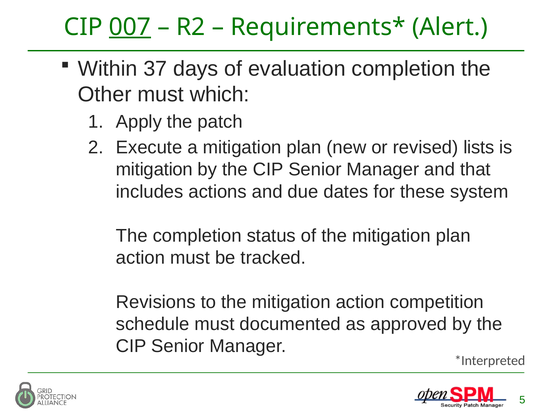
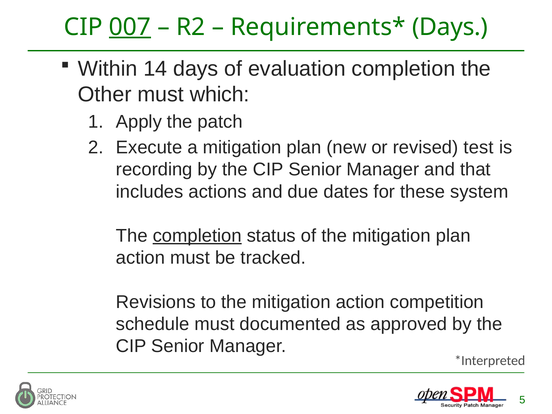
Alert: Alert -> Days (450, 27)
37: 37 -> 14 (155, 69)
lists: lists -> test (479, 147)
mitigation: mitigation -> recording (154, 170)
completion underline: none -> present (197, 236)
